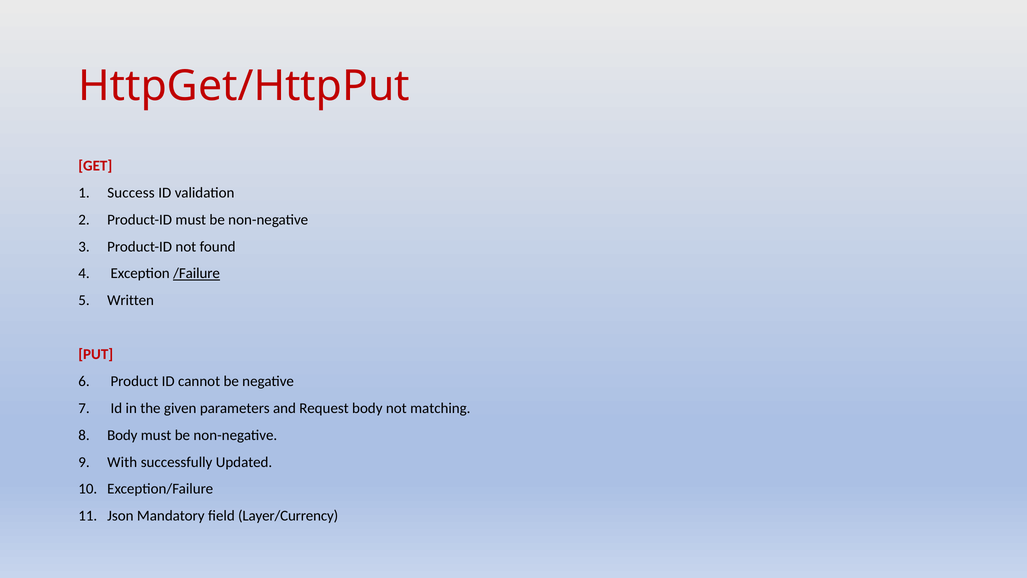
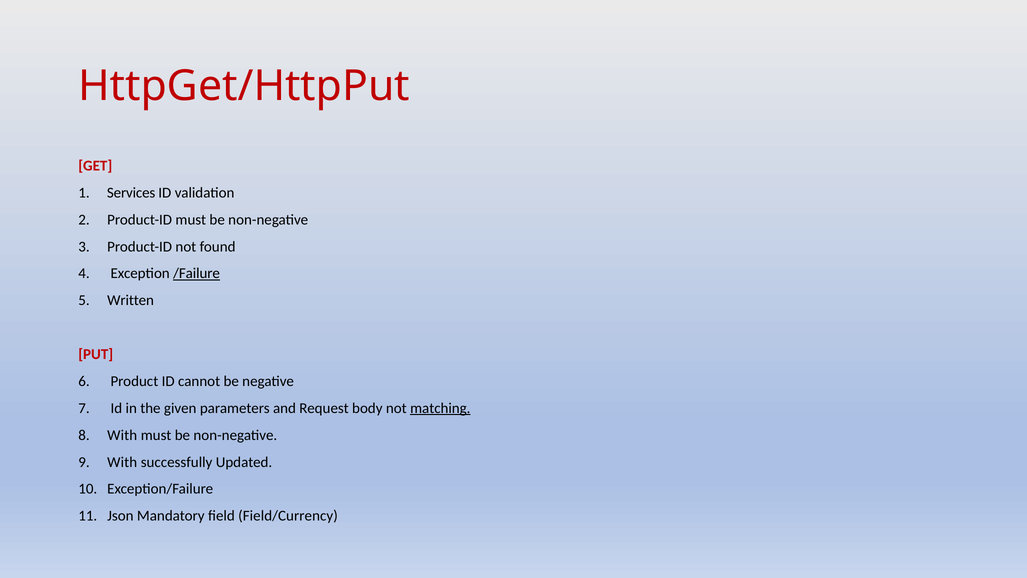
Success: Success -> Services (131, 193)
matching underline: none -> present (440, 408)
Body: Body -> With (122, 435)
Layer/Currency: Layer/Currency -> Field/Currency (288, 516)
